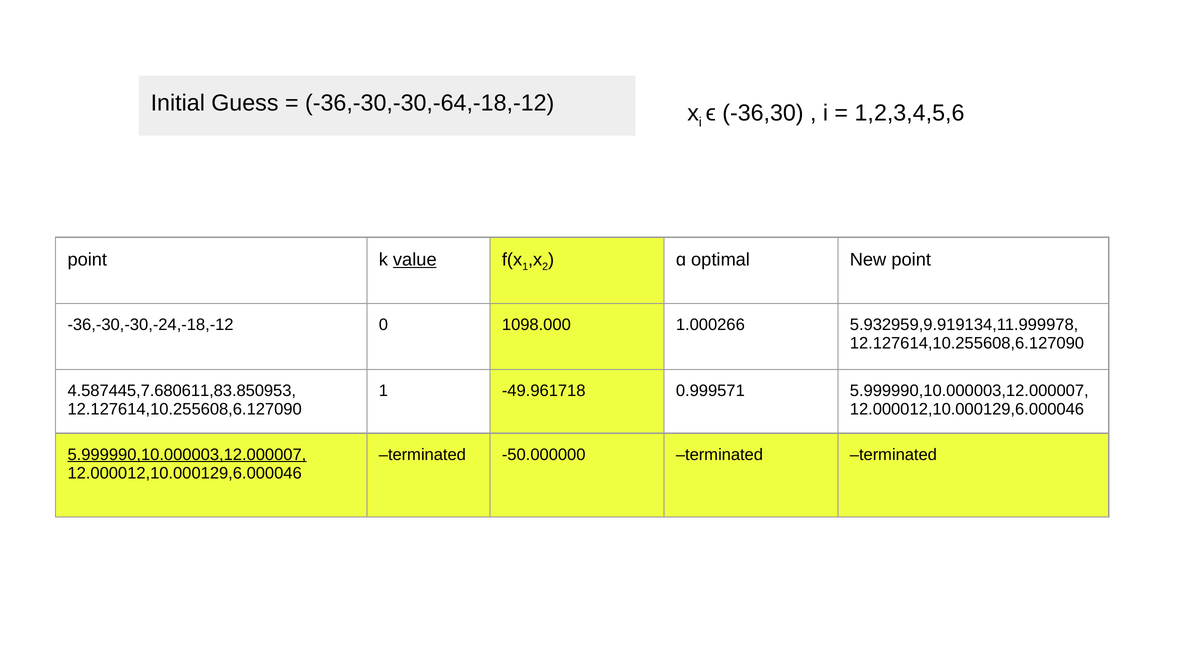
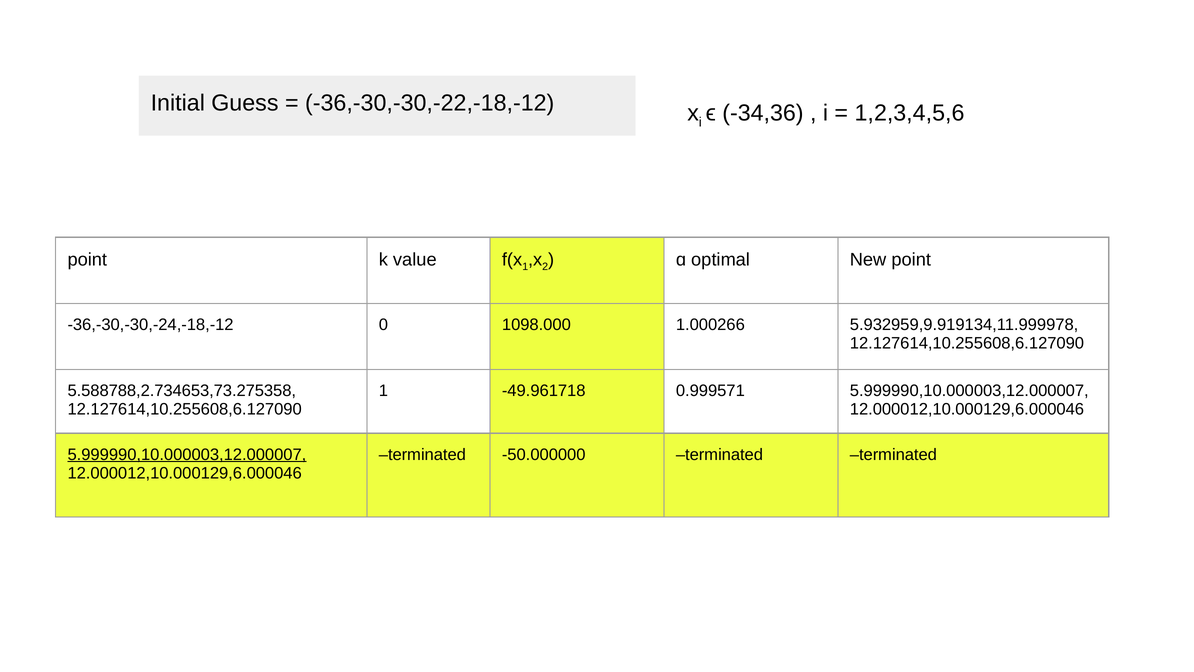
-36,-30,-30,-64,-18,-12: -36,-30,-30,-64,-18,-12 -> -36,-30,-30,-22,-18,-12 (430, 103)
-36,30: -36,30 -> -34,36 (763, 113)
value underline: present -> none (415, 259)
4.587445,7.680611,83.850953: 4.587445,7.680611,83.850953 -> 5.588788,2.734653,73.275358 (182, 391)
